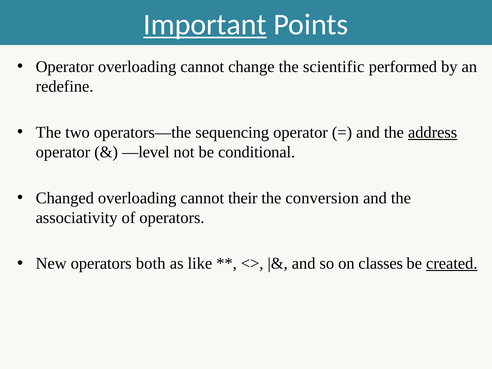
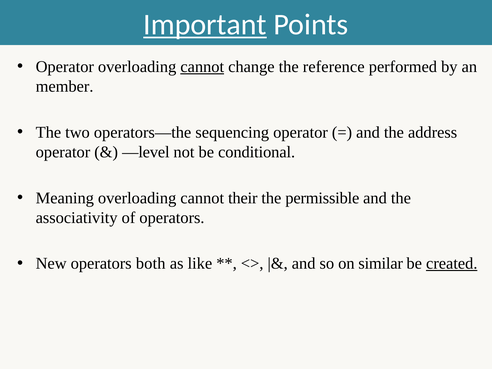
cannot underline: none -> present (202, 67)
scientific: scientific -> reference (334, 67)
redefine: redefine -> member (65, 86)
address underline: present -> none (433, 132)
Changed: Changed -> Meaning (65, 198)
conversion: conversion -> permissible (322, 198)
classes: classes -> similar (381, 264)
